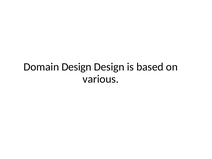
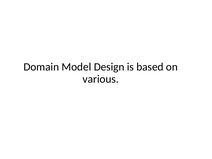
Domain Design: Design -> Model (76, 67)
